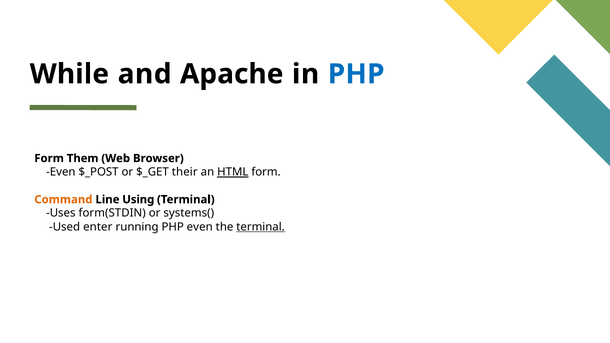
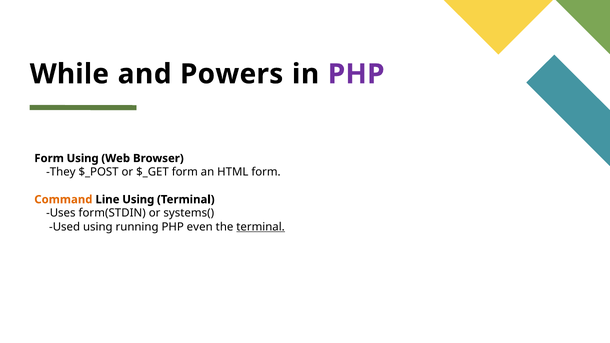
Apache: Apache -> Powers (232, 74)
PHP colour: blue -> purple (356, 74)
Form Them: Them -> Using (83, 158)
Even: Even -> They (61, 172)
$_GET their: their -> form (185, 172)
HTML underline: present -> none (233, 172)
Used enter: enter -> using (98, 227)
